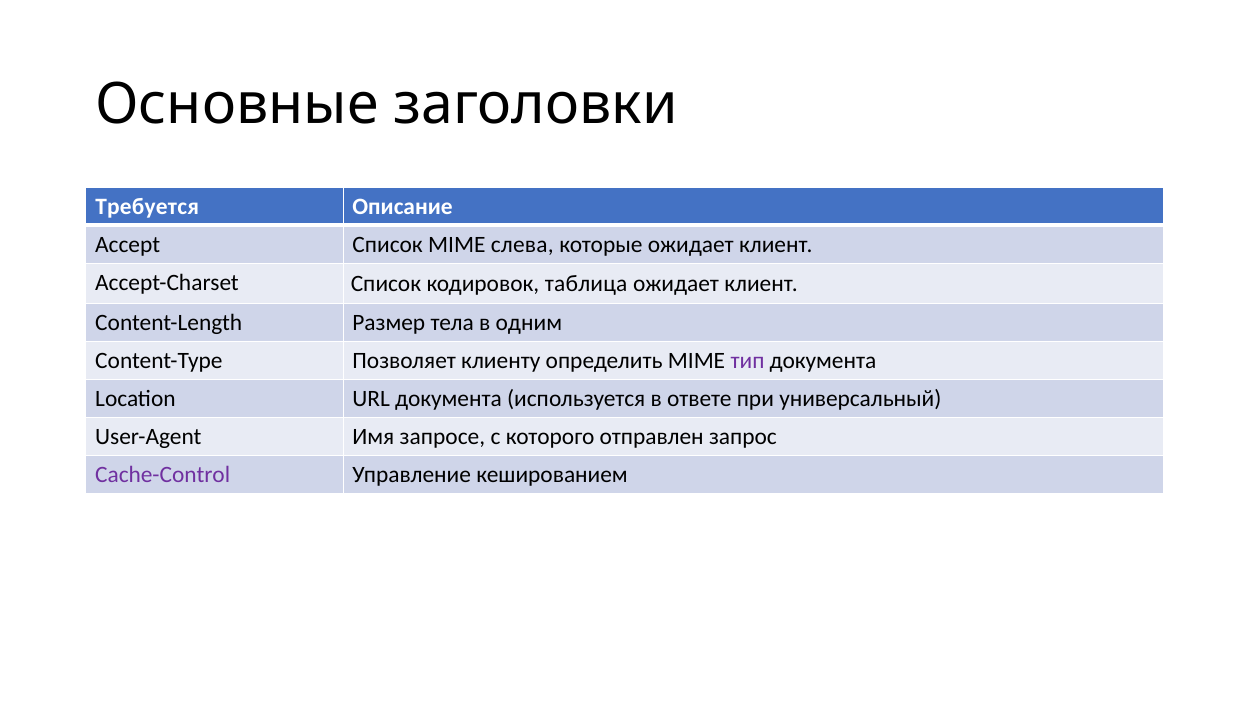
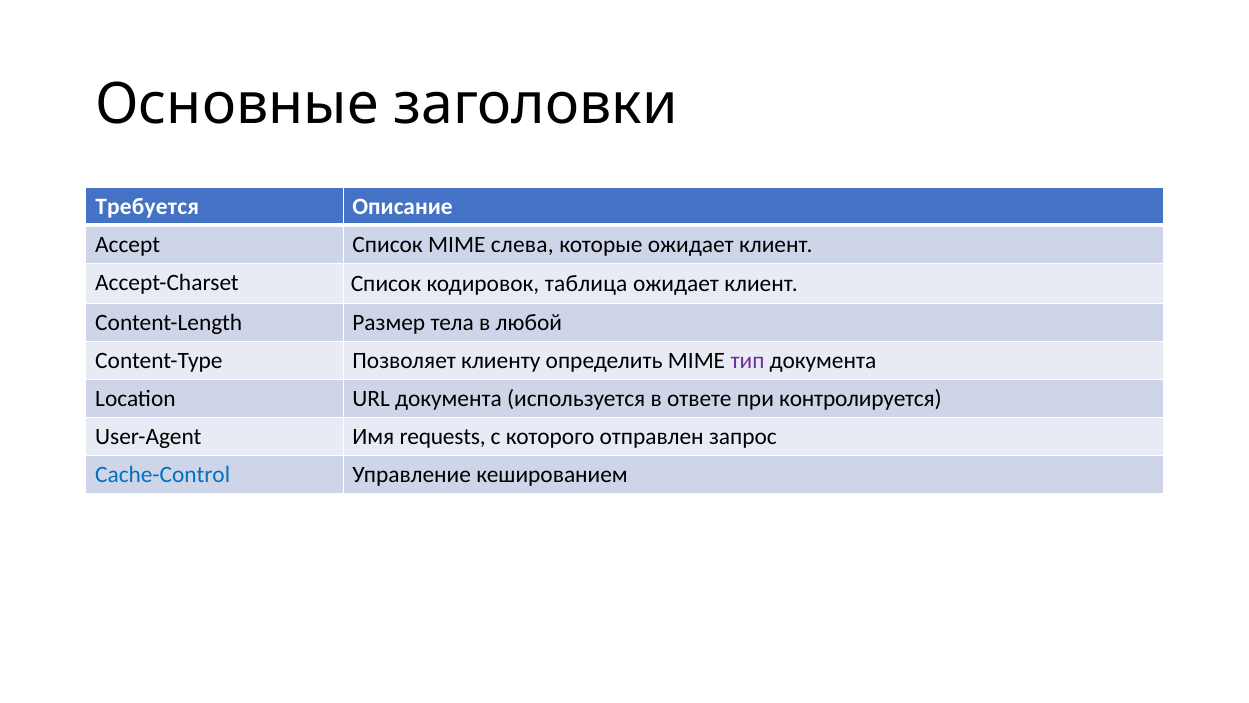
одним: одним -> любой (529, 323)
универсальный: универсальный -> контролируется (860, 398)
запросе: запросе -> requests (443, 436)
Cache-Control colour: purple -> blue (163, 474)
